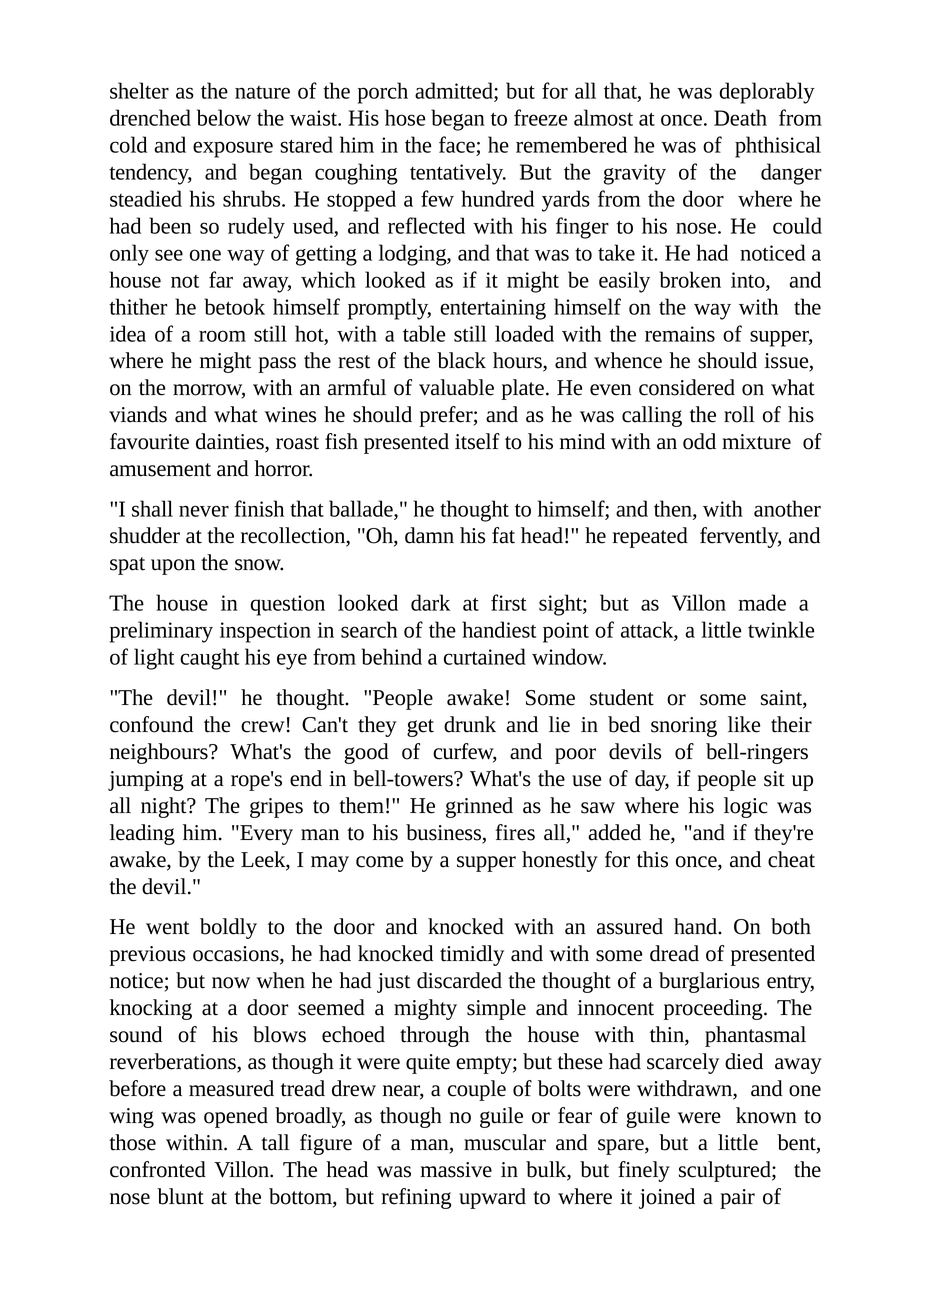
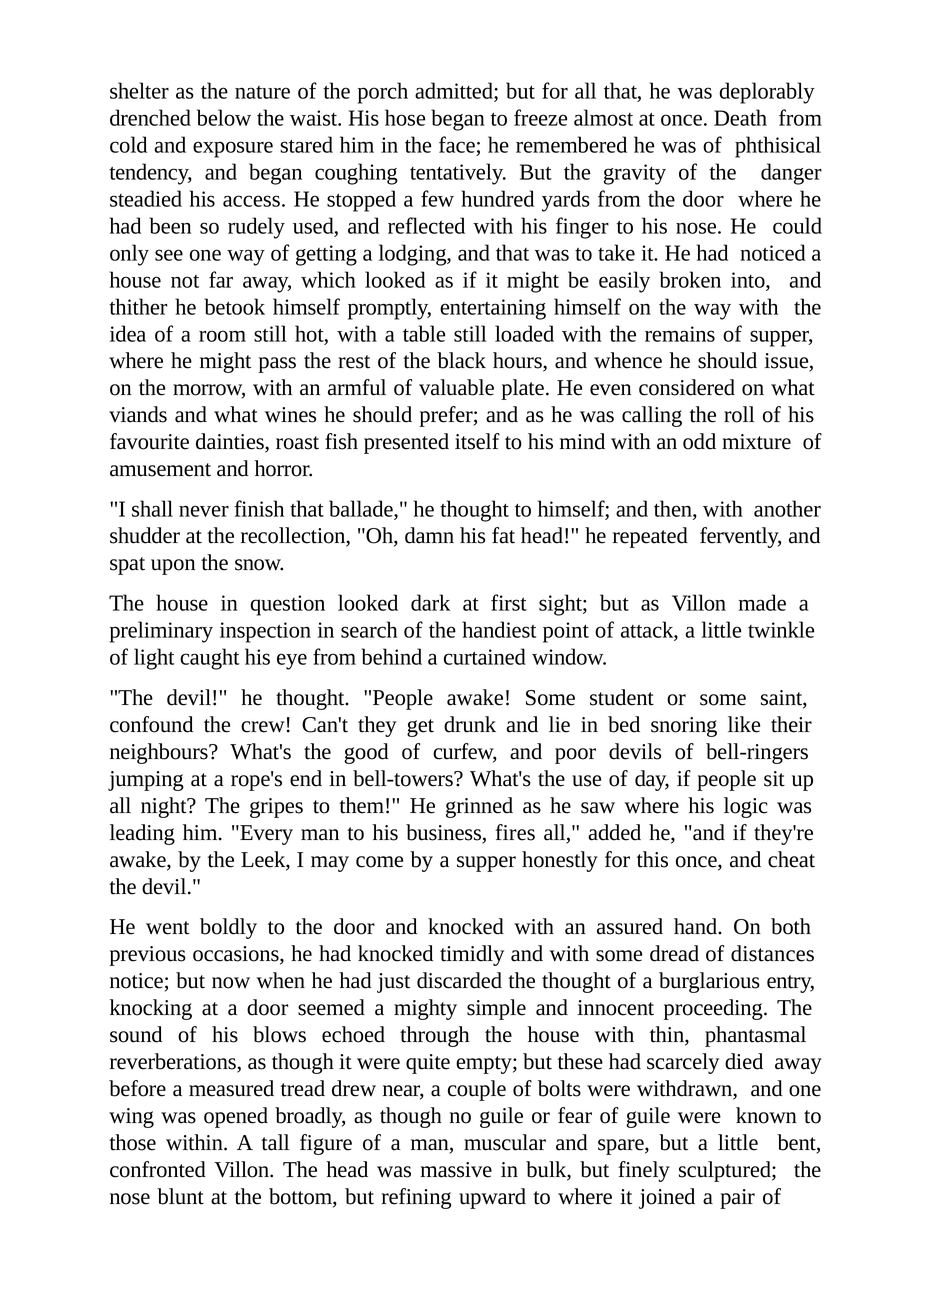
shrubs: shrubs -> access (254, 199)
of presented: presented -> distances (773, 954)
